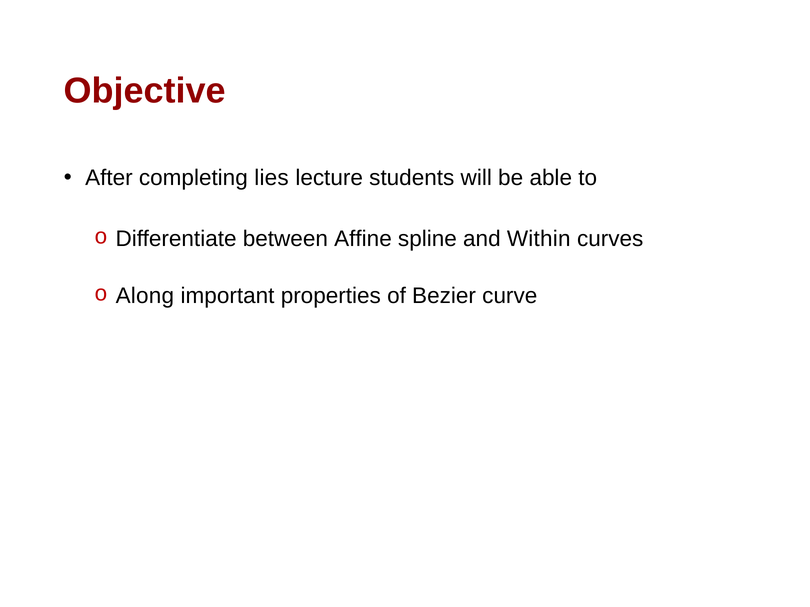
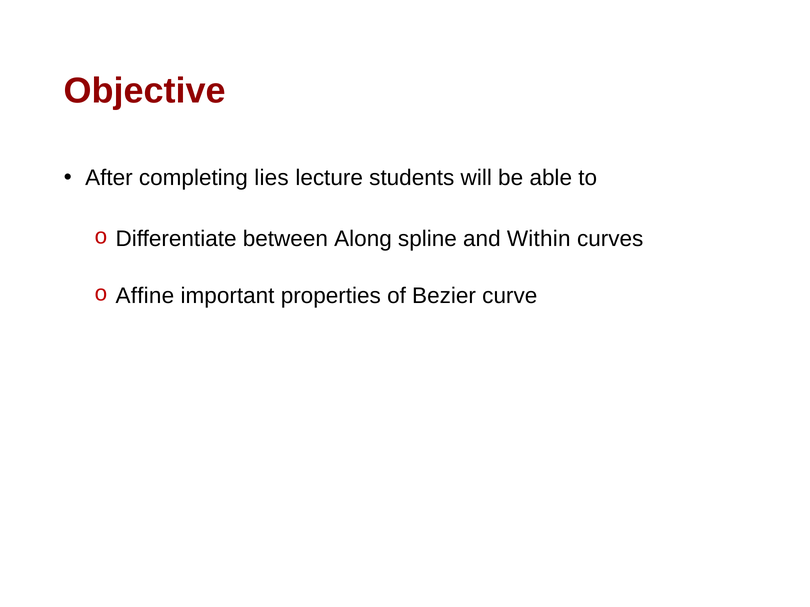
Affine: Affine -> Along (363, 239)
Along: Along -> Affine (145, 296)
